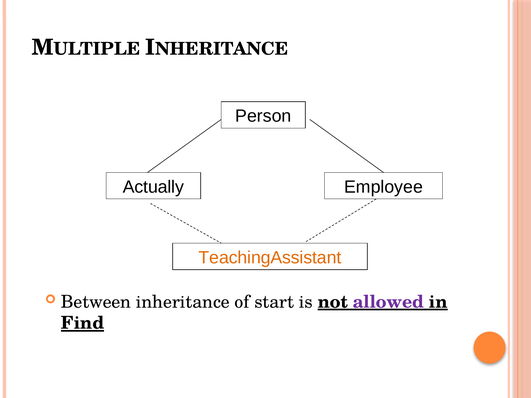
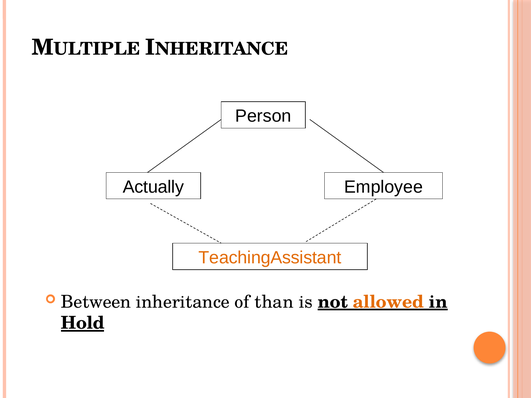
start: start -> than (274, 302)
allowed colour: purple -> orange (388, 302)
Find: Find -> Hold (83, 323)
